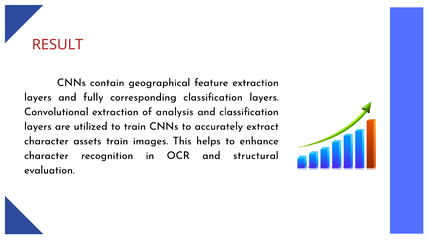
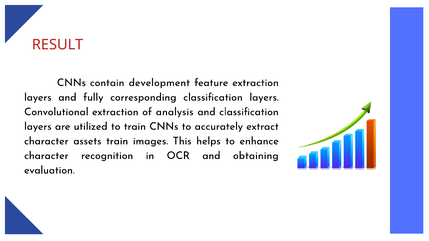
geographical: geographical -> development (159, 83)
structural: structural -> obtaining (256, 156)
